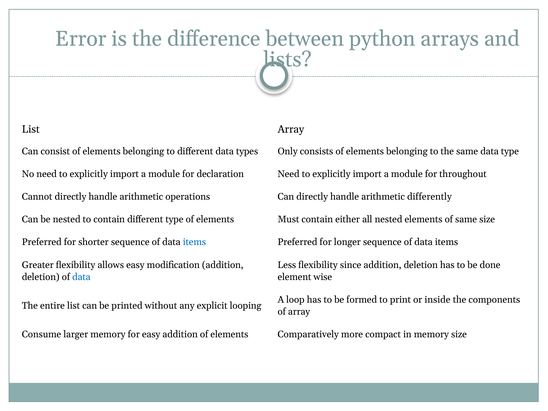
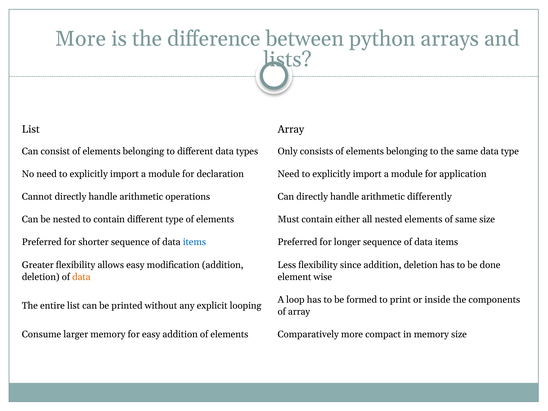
Error: Error -> More (81, 39)
throughout: throughout -> application (463, 174)
data colour: blue -> orange (81, 277)
